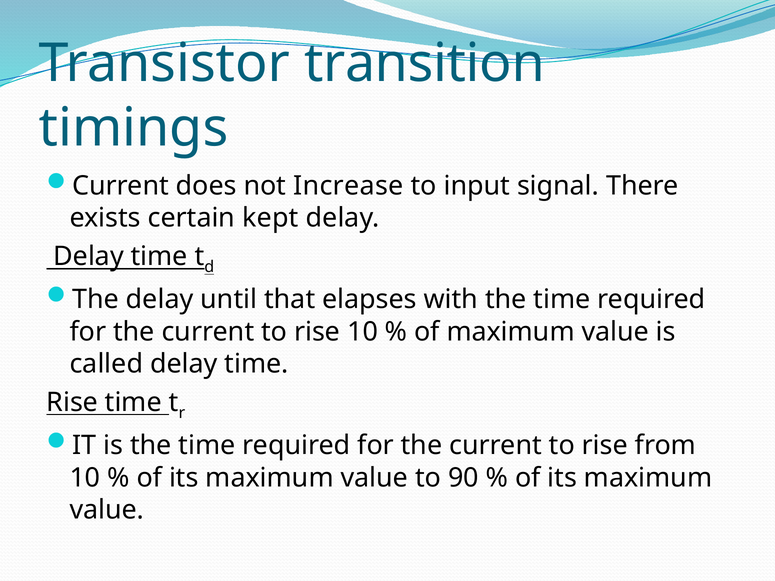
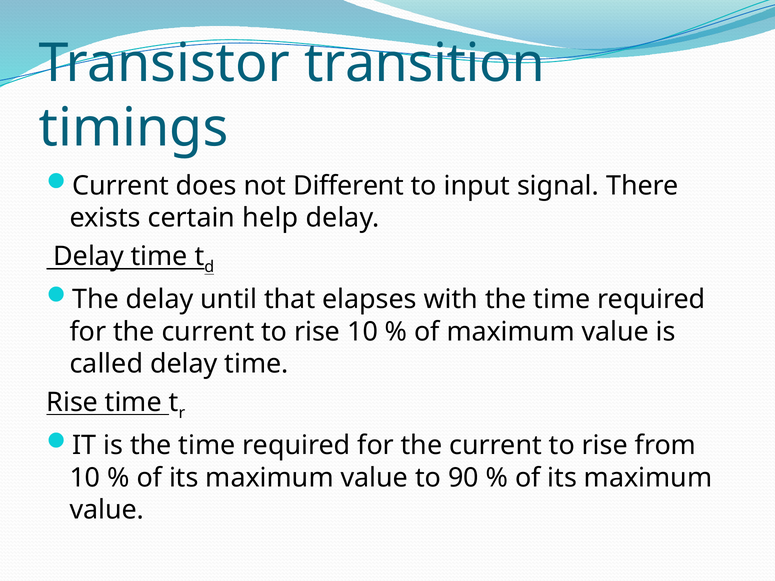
Increase: Increase -> Different (349, 186)
kept: kept -> help (270, 218)
